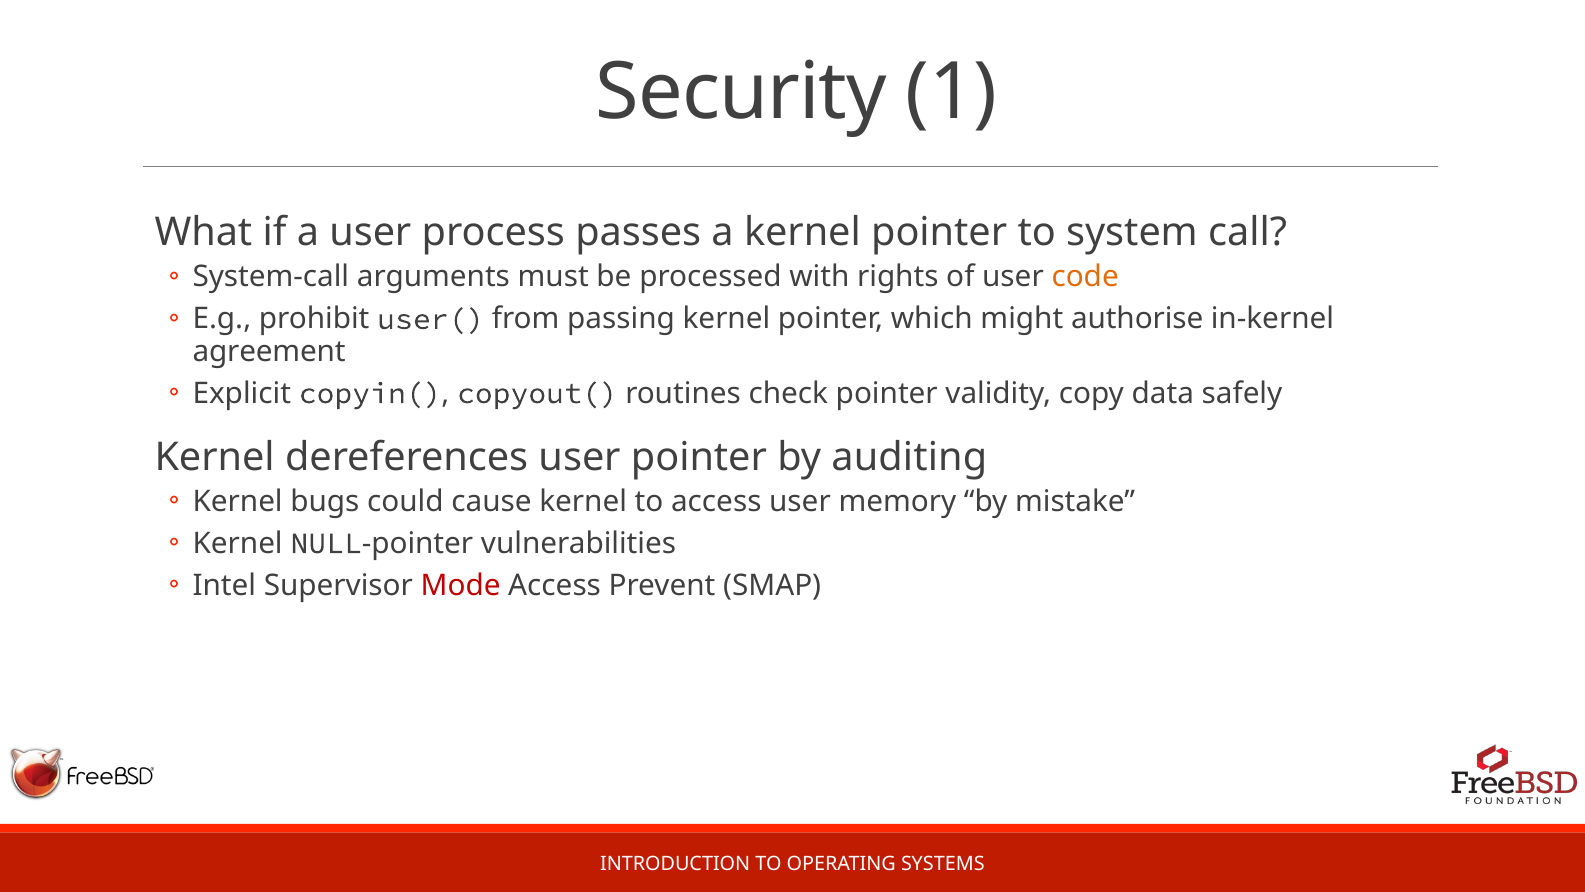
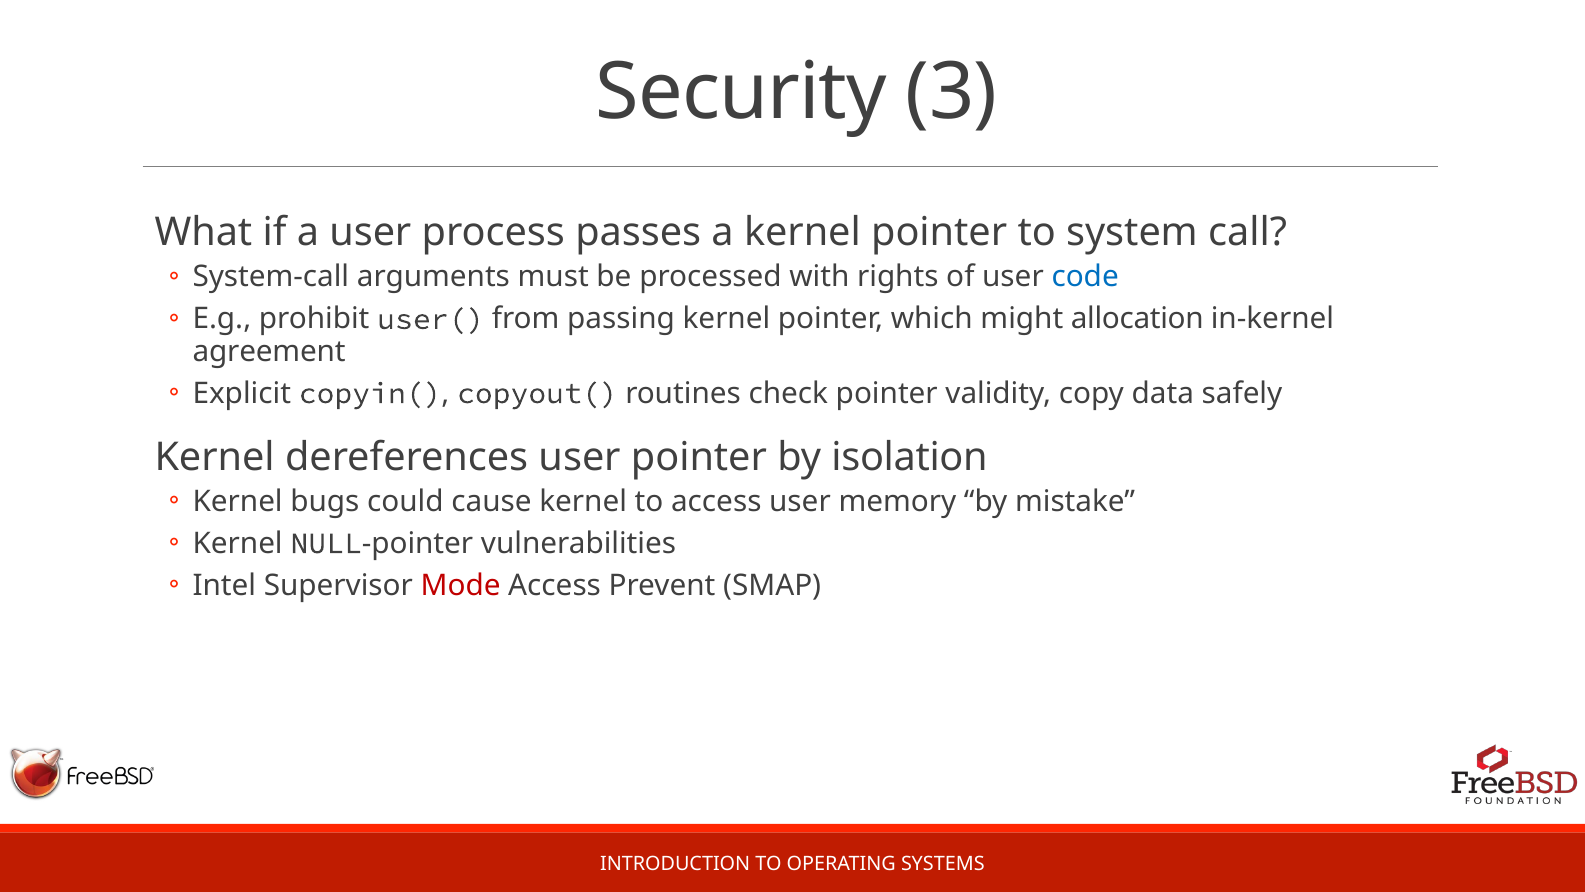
1: 1 -> 3 (952, 92)
code colour: orange -> blue (1085, 277)
authorise: authorise -> allocation (1137, 319)
auditing: auditing -> isolation (910, 457)
